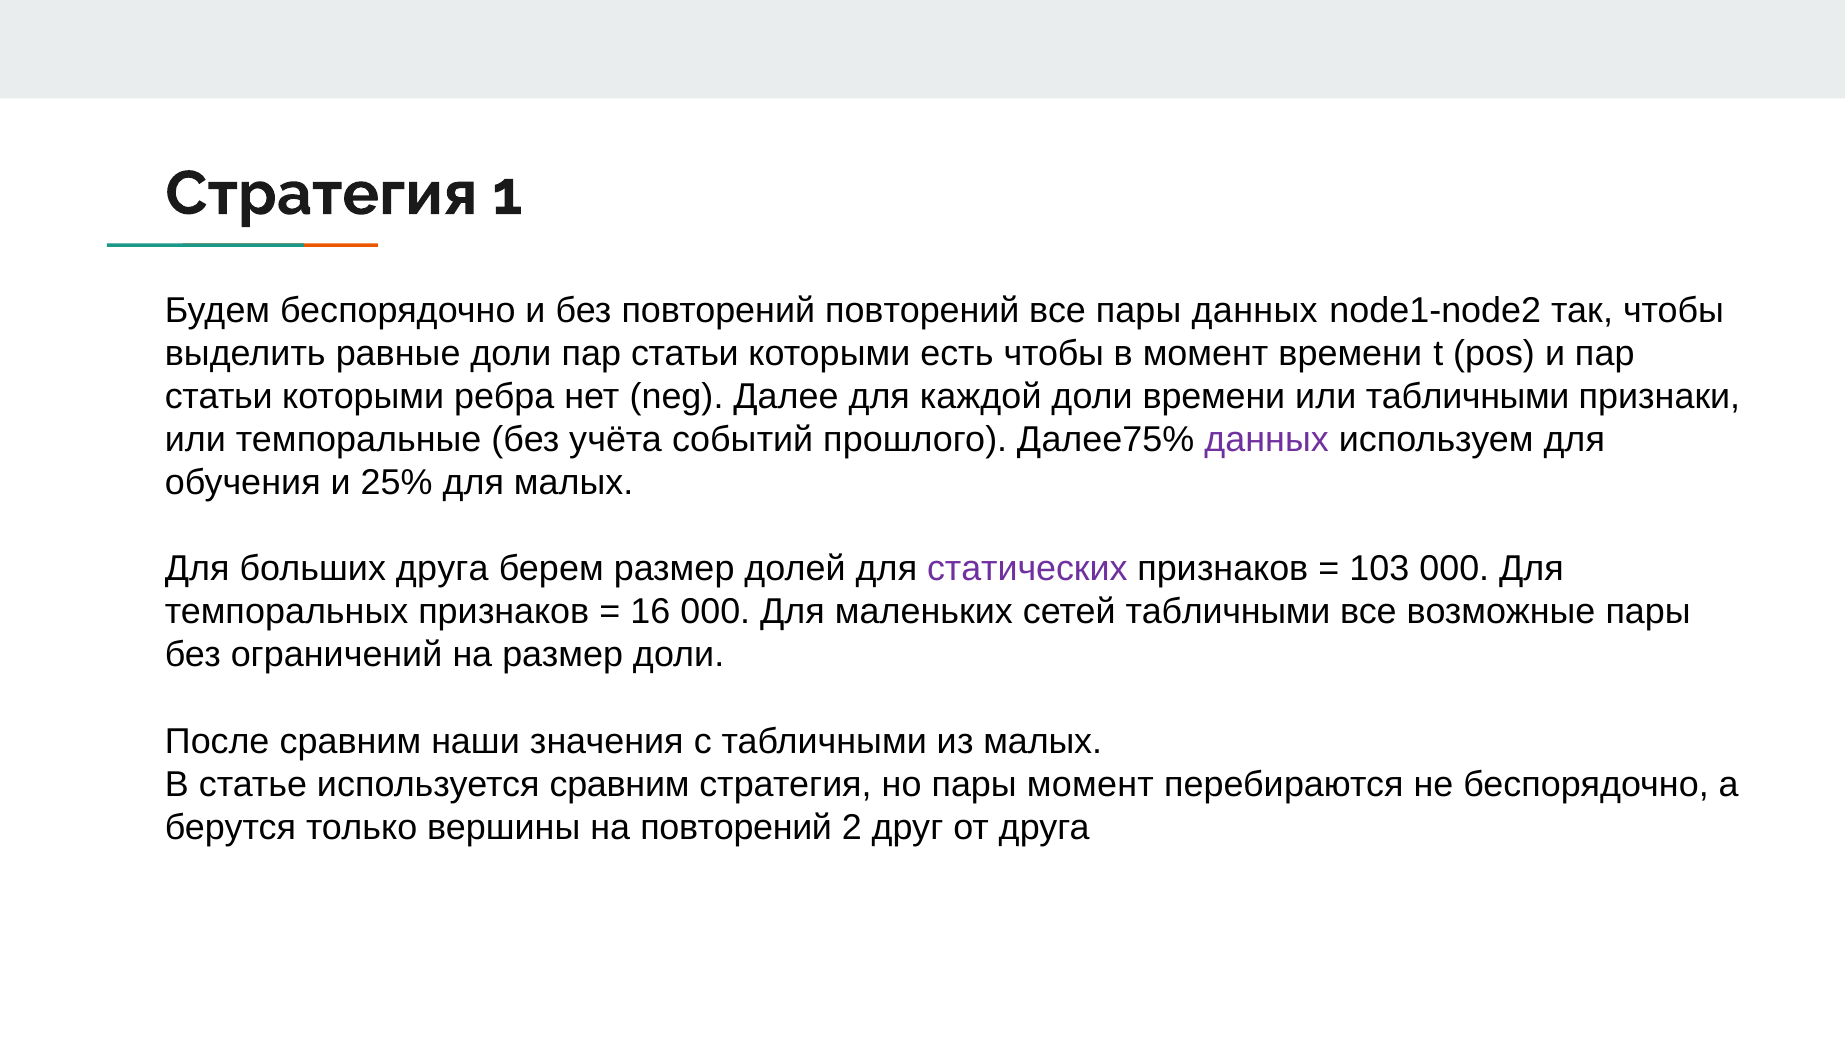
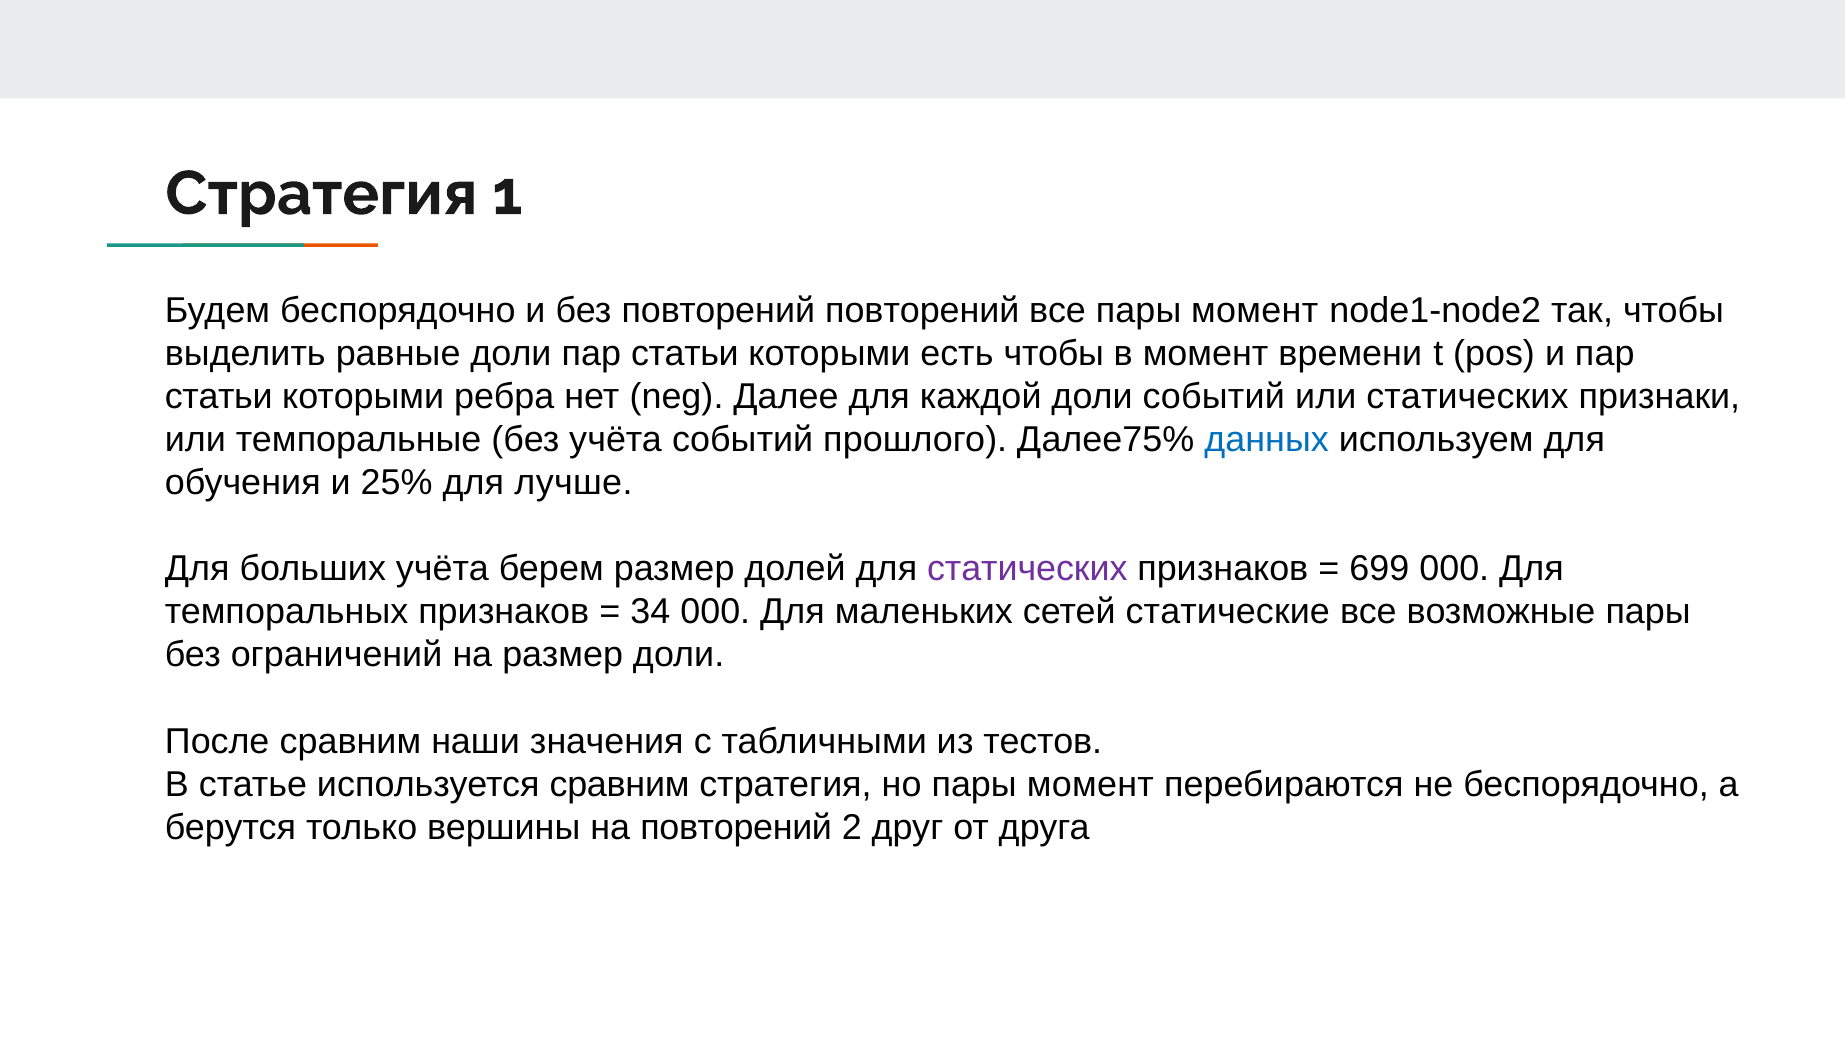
все пары данных: данных -> момент (1255, 310)
доли времени: времени -> событий (1214, 397)
или табличными: табличными -> статических (1467, 397)
данных colour: purple -> blue (1267, 440)
для малых: малых -> лучше (573, 483)
больших друга: друга -> учёта (442, 569)
103: 103 -> 699 (1379, 569)
16: 16 -> 34 (650, 612)
сетей табличными: табличными -> статические (1228, 612)
из малых: малых -> тестов (1043, 741)
